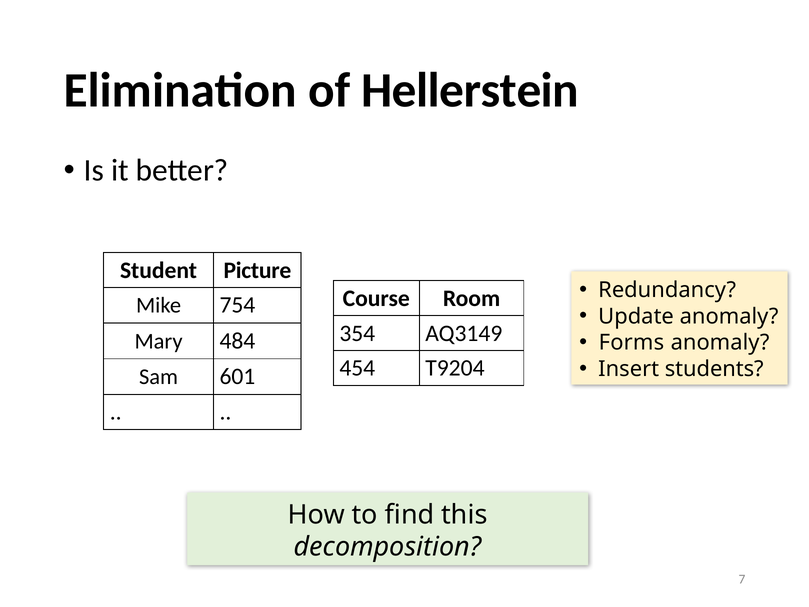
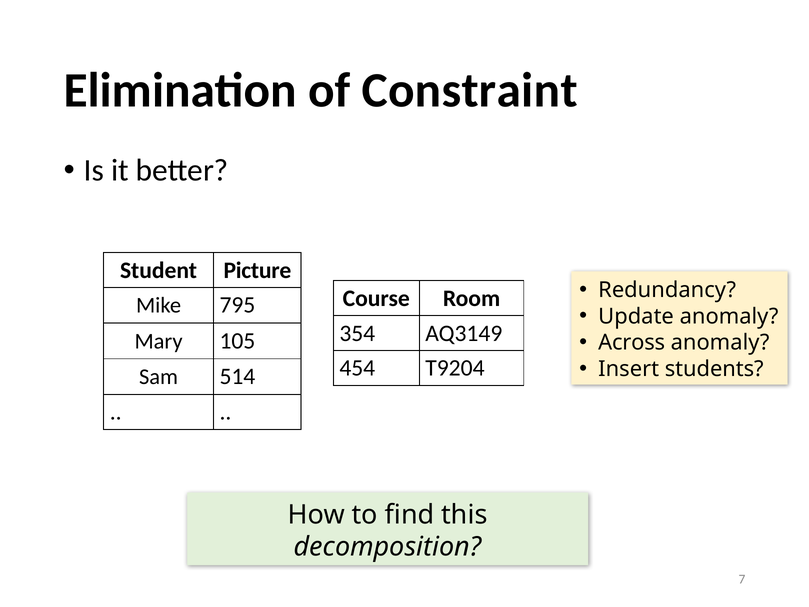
Hellerstein: Hellerstein -> Constraint (470, 91)
754: 754 -> 795 (237, 305)
Forms: Forms -> Across (632, 342)
484: 484 -> 105 (237, 341)
601: 601 -> 514 (237, 376)
